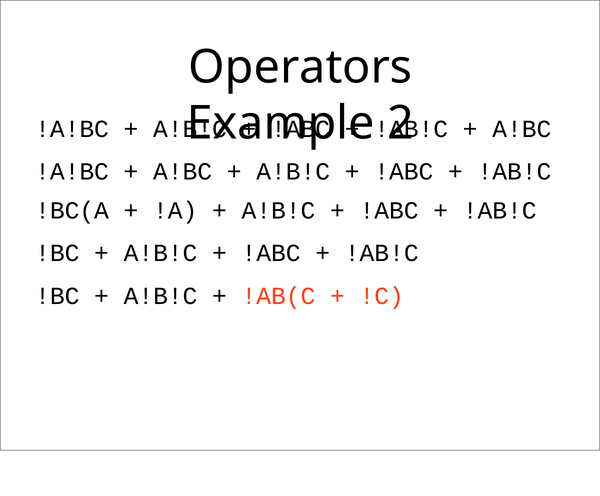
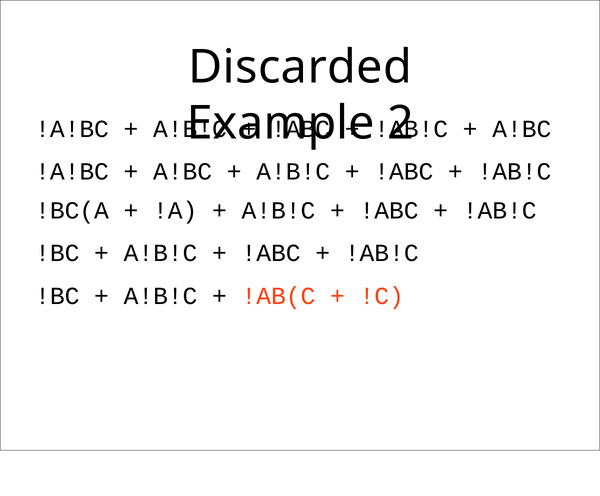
Operators: Operators -> Discarded (300, 67)
